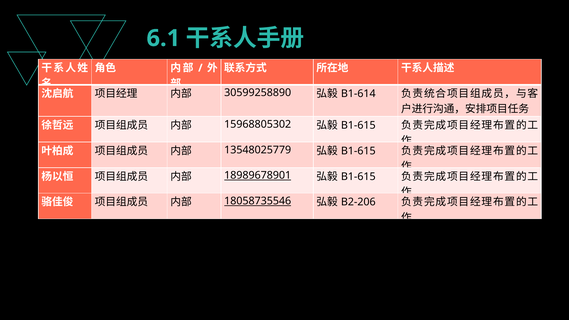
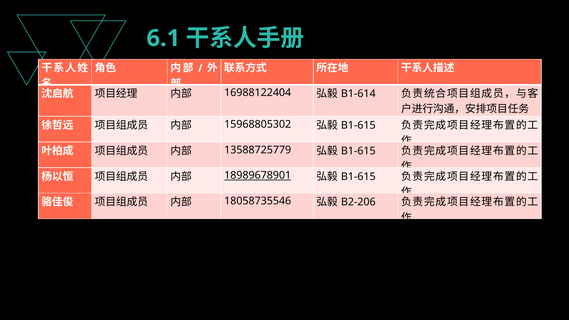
30599258890: 30599258890 -> 16988122404 (258, 93)
13548025779: 13548025779 -> 13588725779 (258, 150)
18058735546 underline: present -> none (258, 201)
